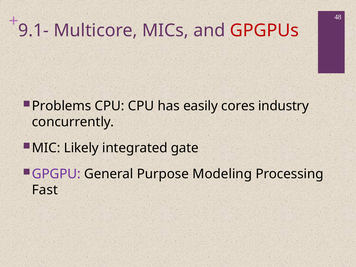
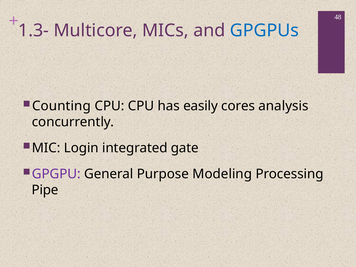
9.1-: 9.1- -> 1.3- (34, 30)
GPGPUs colour: red -> blue (264, 30)
Problems: Problems -> Counting (61, 106)
industry: industry -> analysis (283, 106)
Likely: Likely -> Login (81, 148)
Fast: Fast -> Pipe (45, 190)
